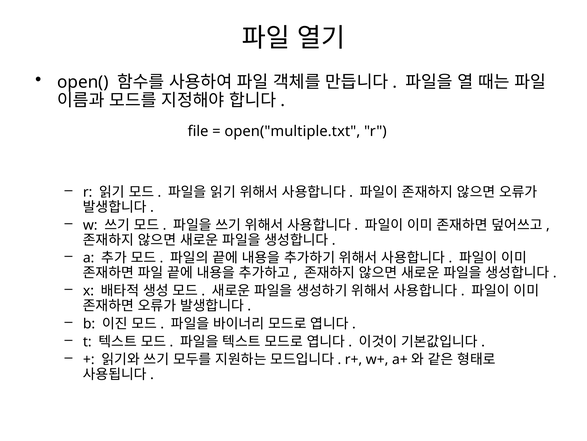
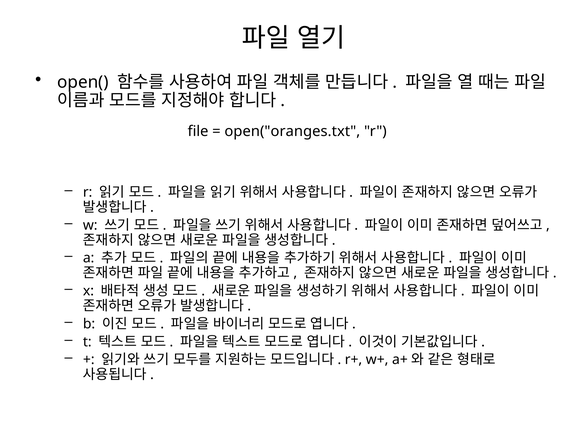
open("multiple.txt: open("multiple.txt -> open("oranges.txt (292, 131)
